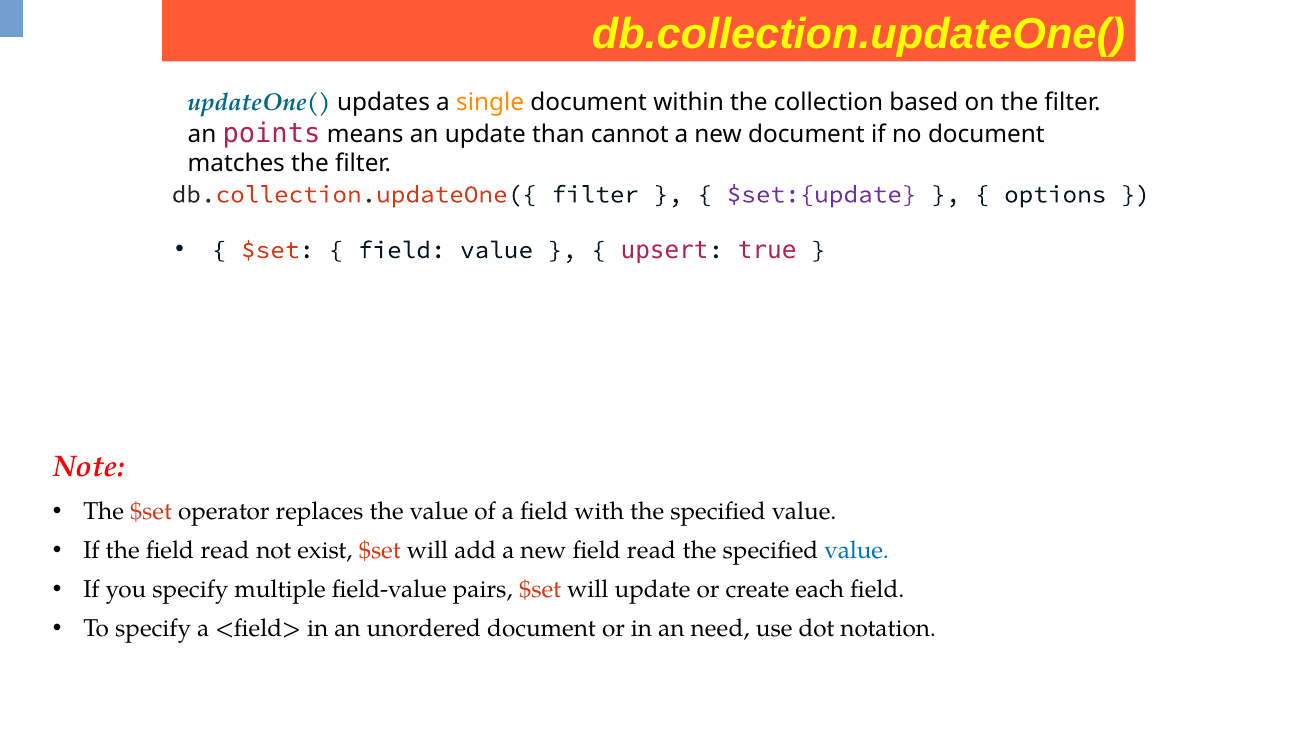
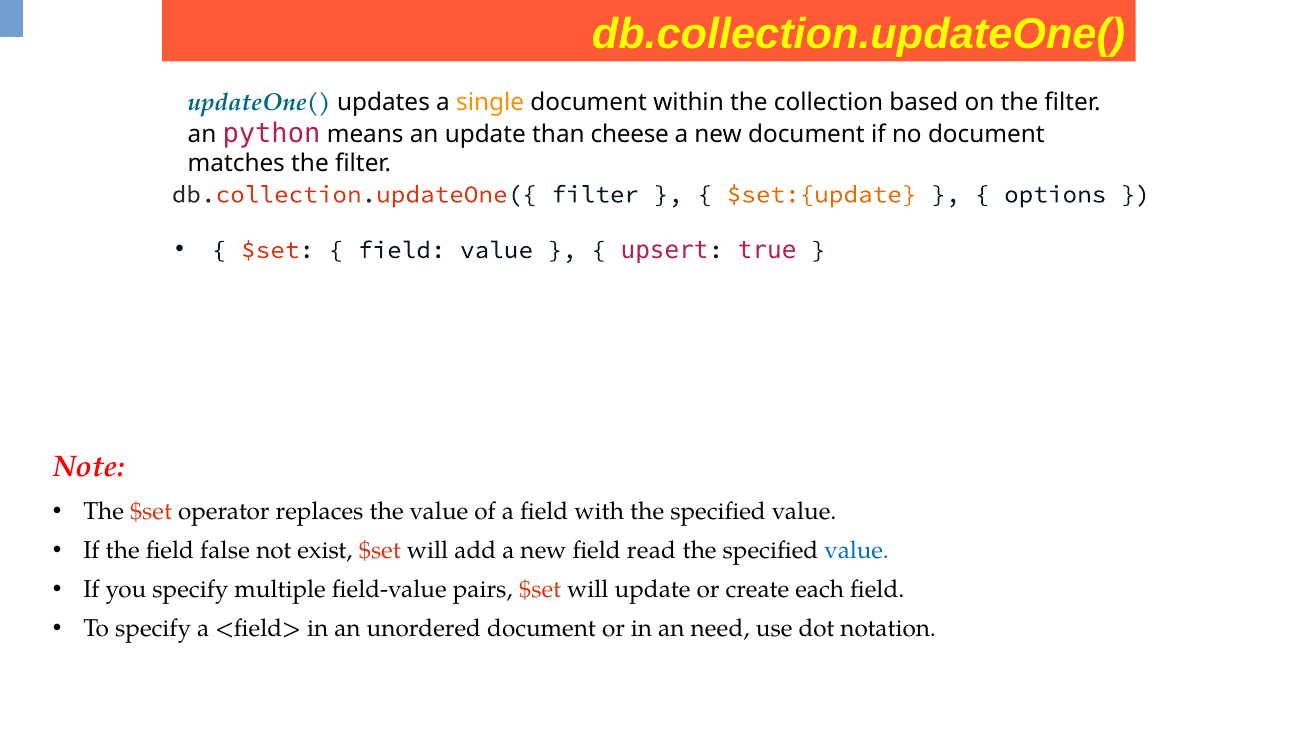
points: points -> python (271, 133)
cannot: cannot -> cheese (630, 134)
$set:{update colour: purple -> orange (822, 194)
the field read: read -> false (225, 551)
